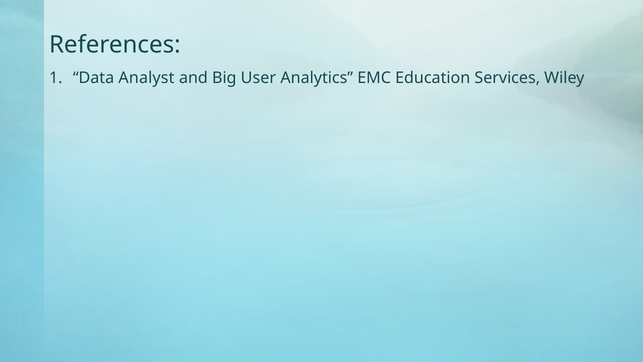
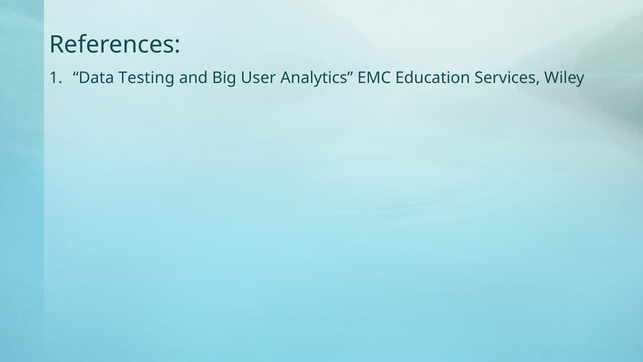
Analyst: Analyst -> Testing (147, 78)
